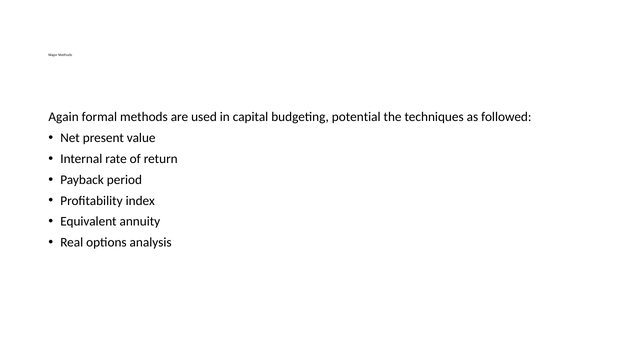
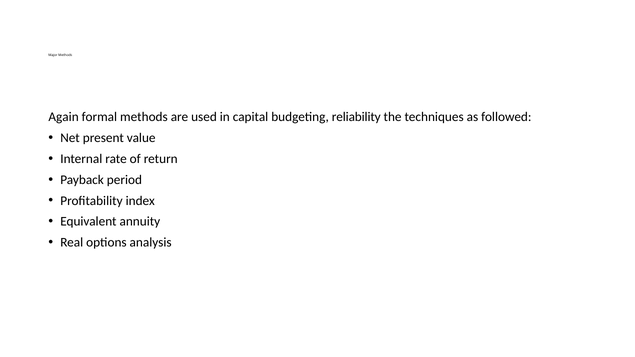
potential: potential -> reliability (356, 117)
